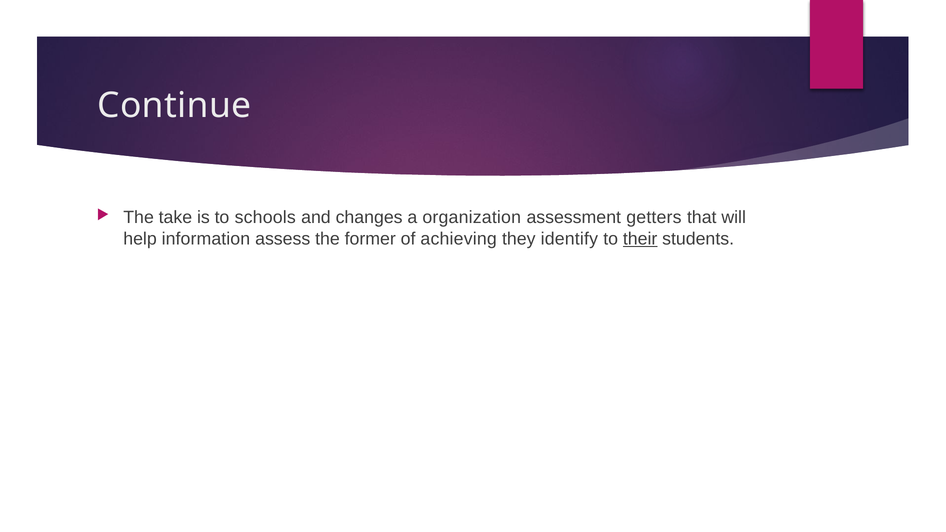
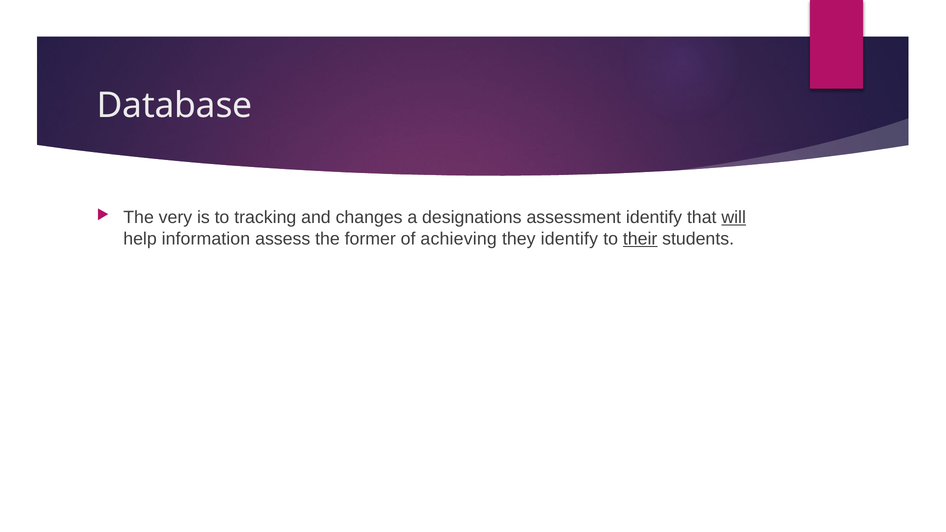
Continue: Continue -> Database (175, 105)
take: take -> very (175, 217)
schools: schools -> tracking (265, 217)
organization: organization -> designations (472, 217)
assessment getters: getters -> identify (654, 217)
will underline: none -> present (734, 217)
